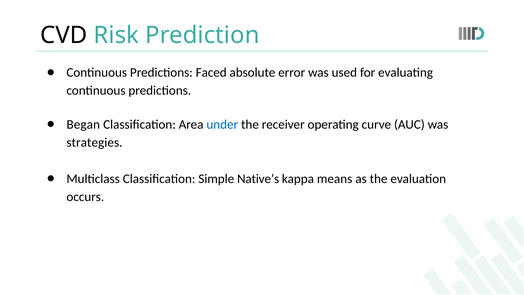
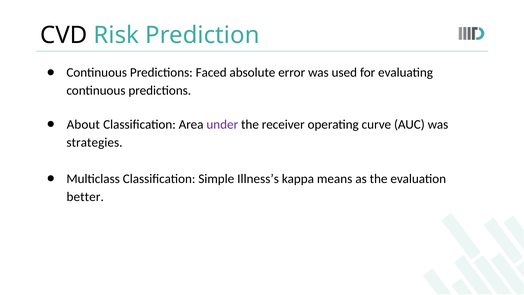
Began: Began -> About (83, 124)
under colour: blue -> purple (222, 124)
Native’s: Native’s -> Illness’s (258, 179)
occurs: occurs -> better (85, 197)
